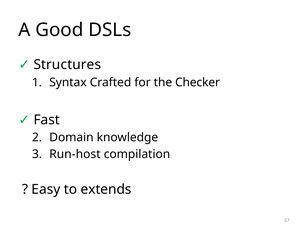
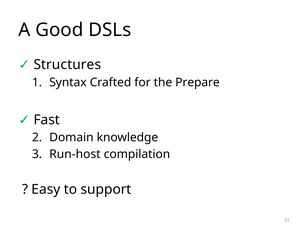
Checker: Checker -> Prepare (198, 82)
extends: extends -> support (106, 189)
